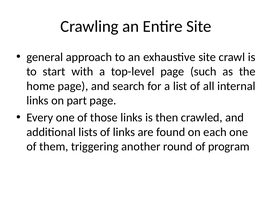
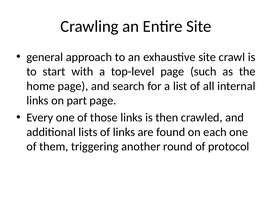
program: program -> protocol (229, 147)
